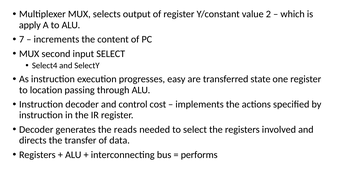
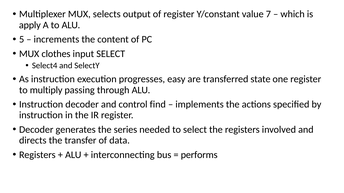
2: 2 -> 7 (268, 14)
7: 7 -> 5 (22, 39)
second: second -> clothes (56, 54)
location: location -> multiply (46, 90)
cost: cost -> find (158, 105)
reads: reads -> series (125, 130)
